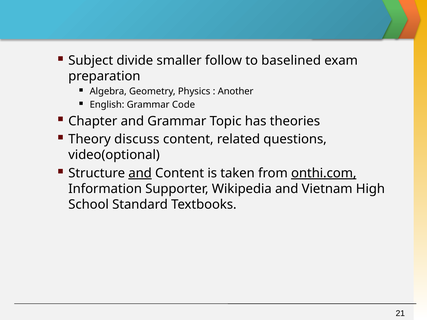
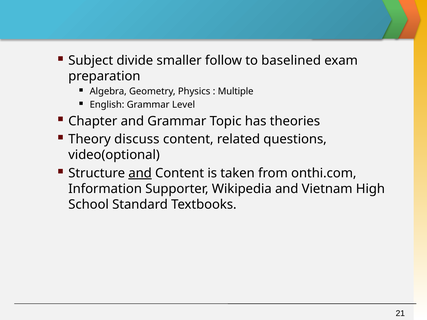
Another: Another -> Multiple (236, 92)
Code: Code -> Level (184, 105)
onthi.com underline: present -> none (324, 173)
